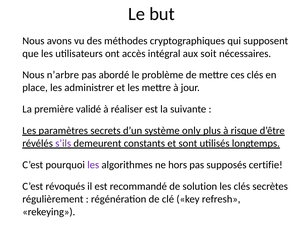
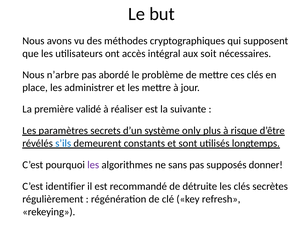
s’ils colour: purple -> blue (63, 143)
hors: hors -> sans (178, 164)
certifie: certifie -> donner (266, 164)
révoqués: révoqués -> identifier (65, 186)
solution: solution -> détruite (200, 186)
